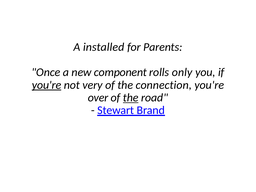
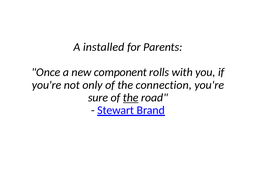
only: only -> with (182, 72)
you're underline: present -> none (47, 85)
very: very -> only (93, 85)
over: over -> sure (98, 98)
